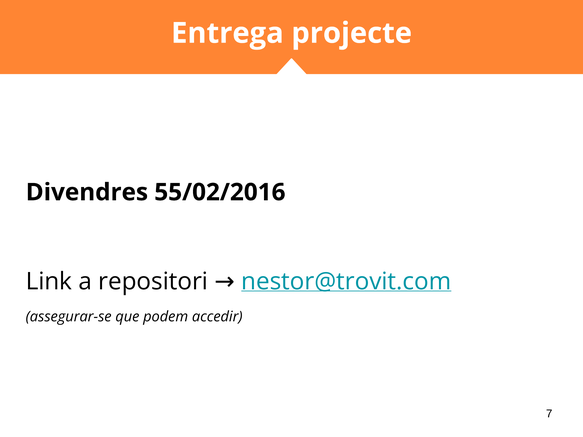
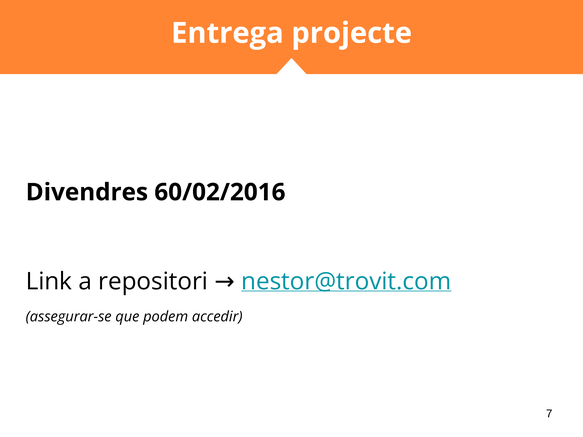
55/02/2016: 55/02/2016 -> 60/02/2016 (220, 192)
